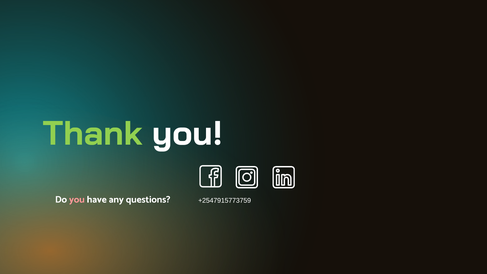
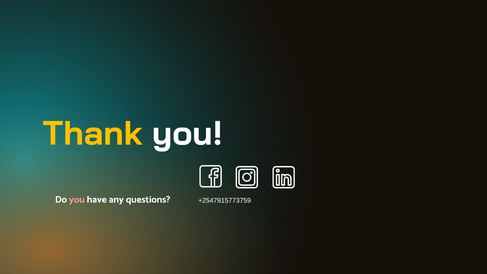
Thank colour: light green -> yellow (93, 134)
